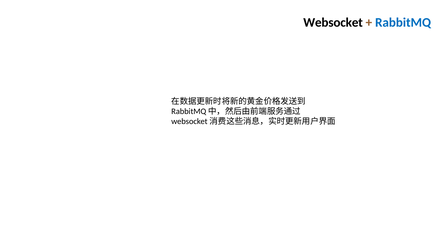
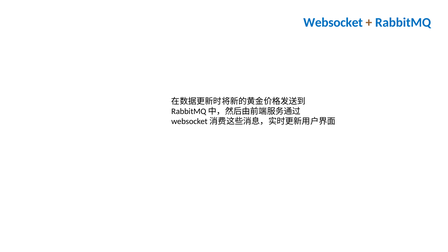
Websocket colour: black -> blue (333, 23)
